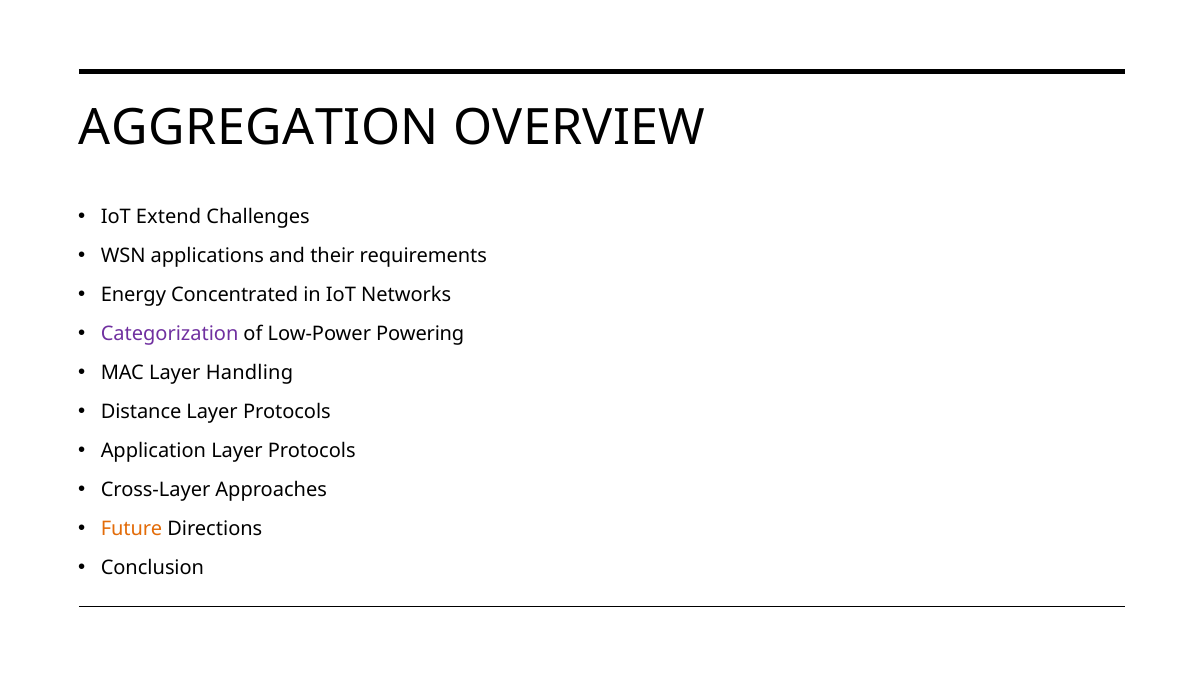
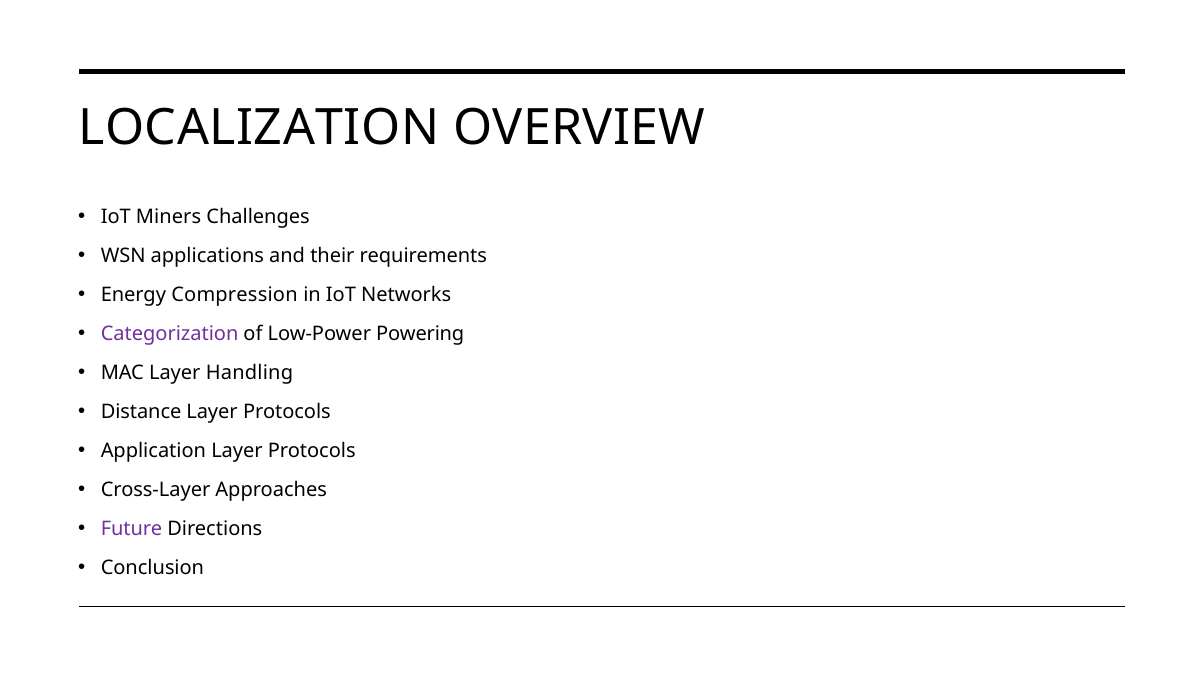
AGGREGATION: AGGREGATION -> LOCALIZATION (259, 128)
Extend: Extend -> Miners (169, 217)
Concentrated: Concentrated -> Compression (235, 295)
Future colour: orange -> purple (132, 529)
